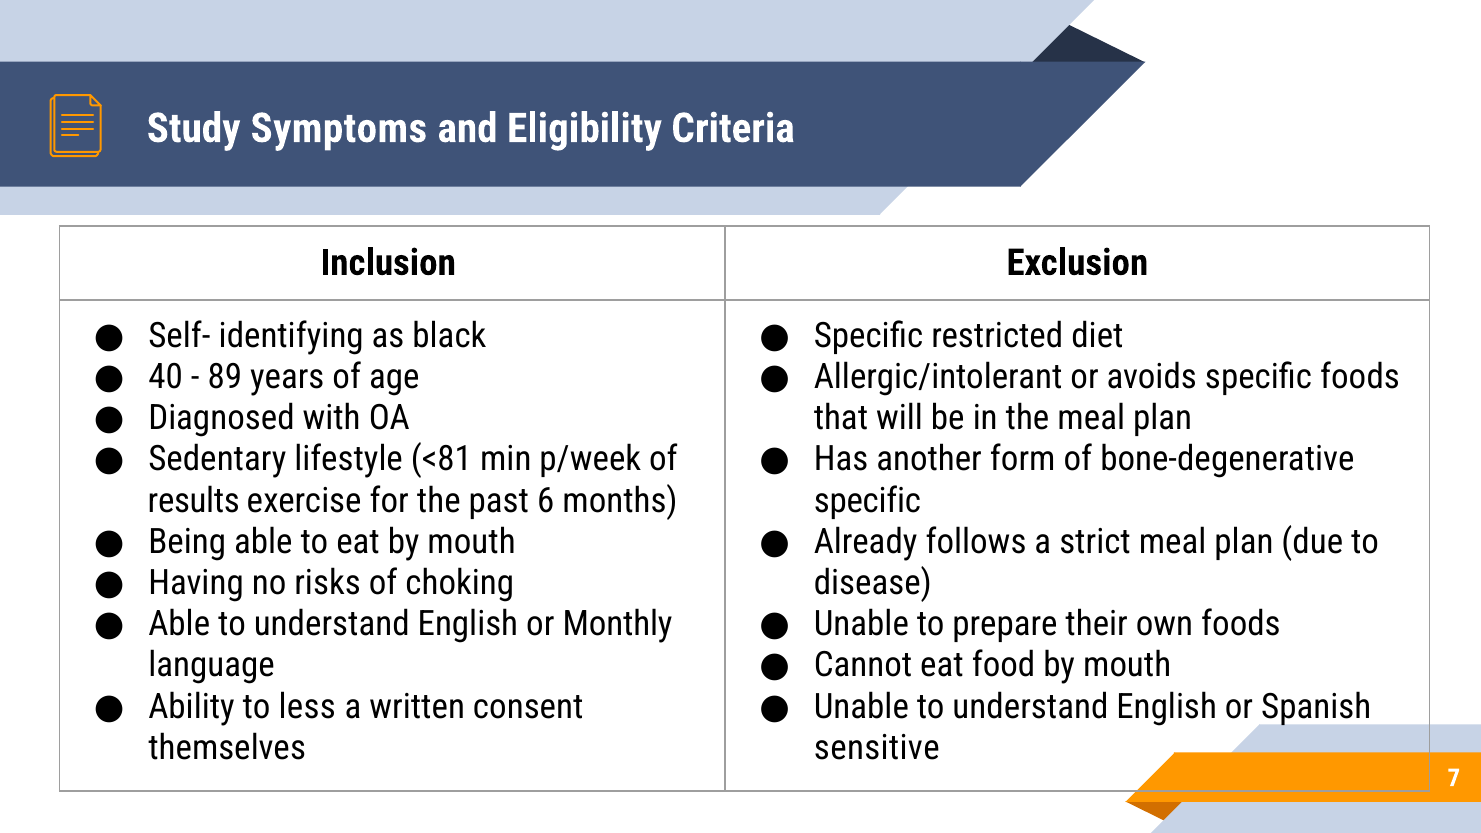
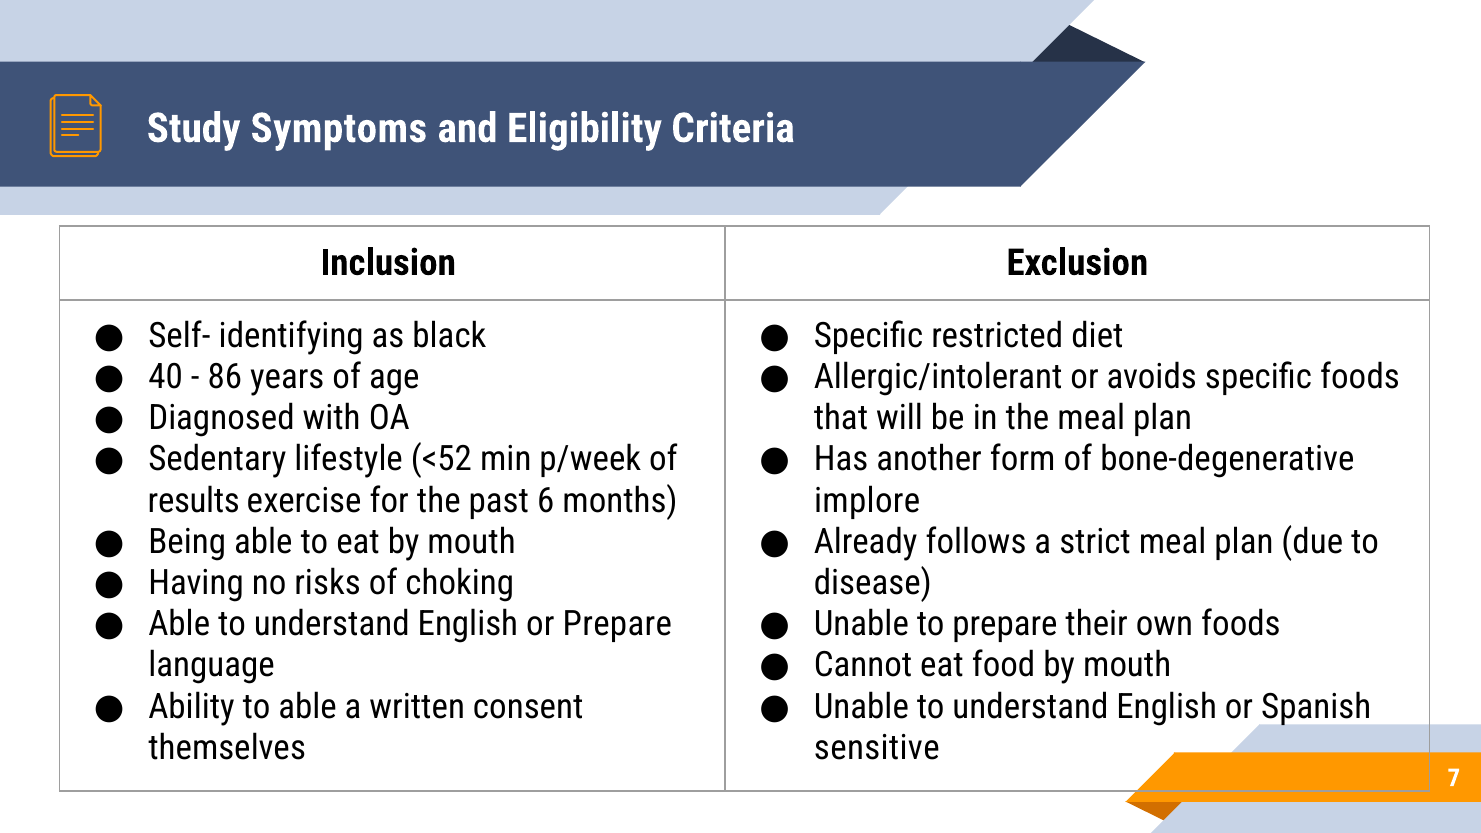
89: 89 -> 86 (225, 377)
<81: <81 -> <52 (441, 459)
specific: specific -> implore (867, 501)
or Monthly: Monthly -> Prepare (617, 624)
to less: less -> able (307, 707)
